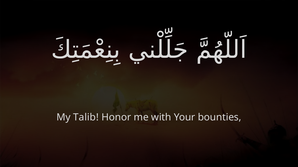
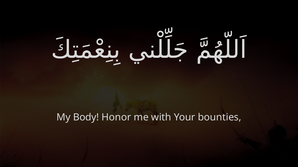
Talib: Talib -> Body (86, 118)
